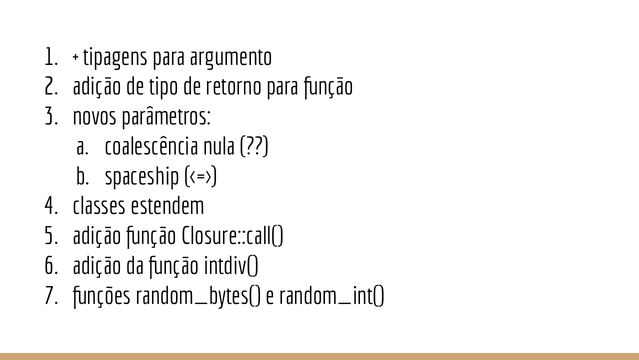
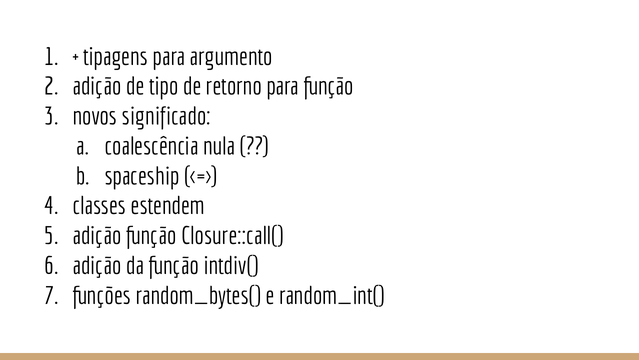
parâmetros: parâmetros -> significado (166, 116)
